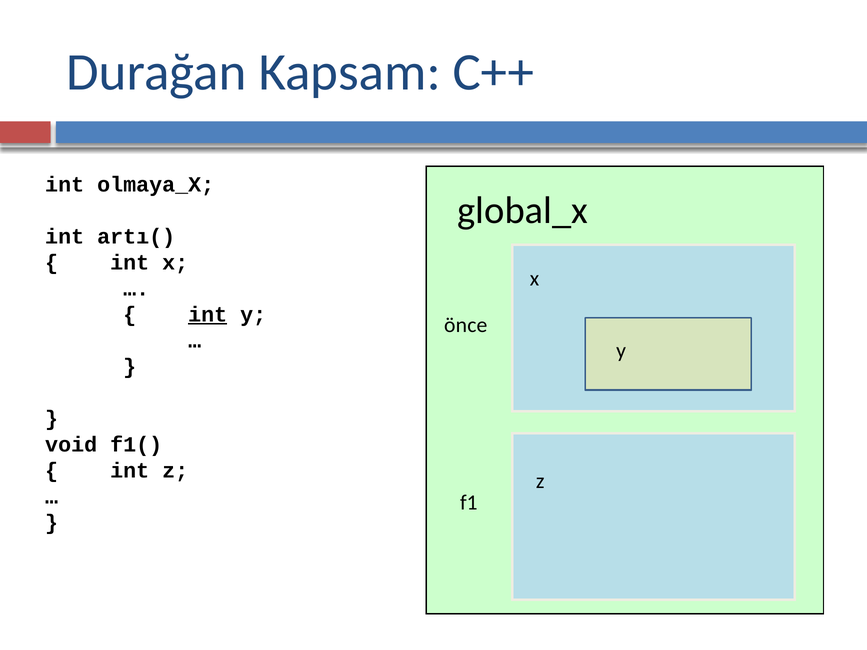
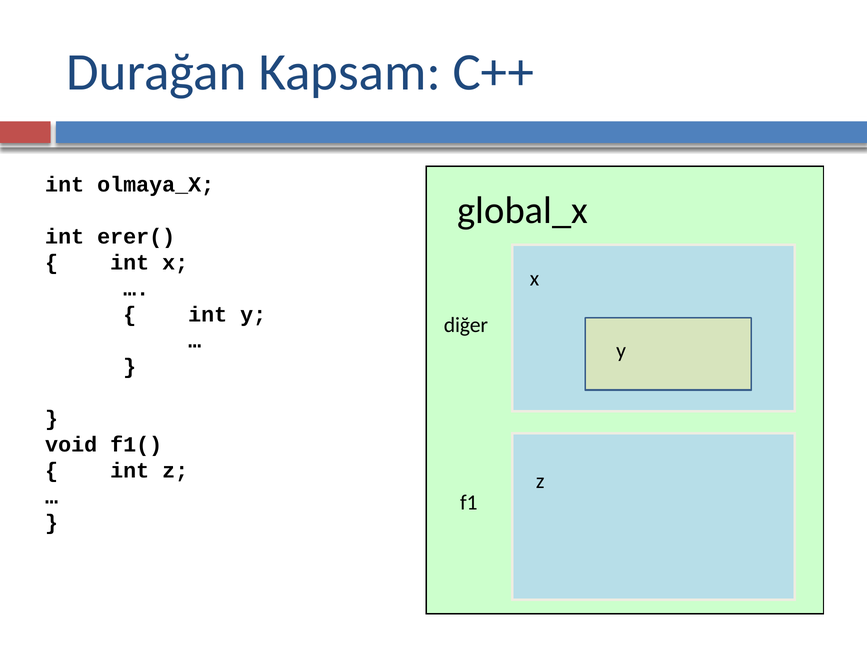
artı(: artı( -> erer( (136, 237)
int underline: present -> none (208, 315)
önce: önce -> diğer (466, 325)
